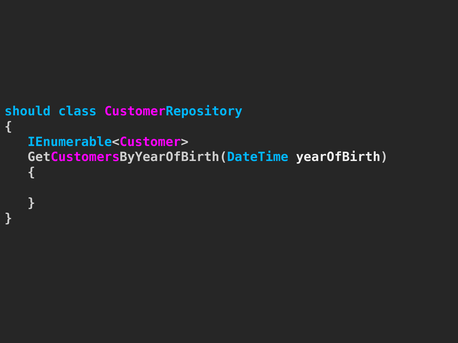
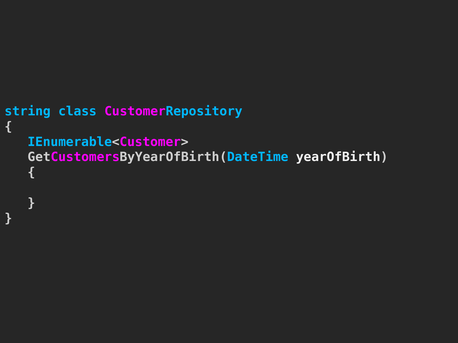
should: should -> string (28, 111)
